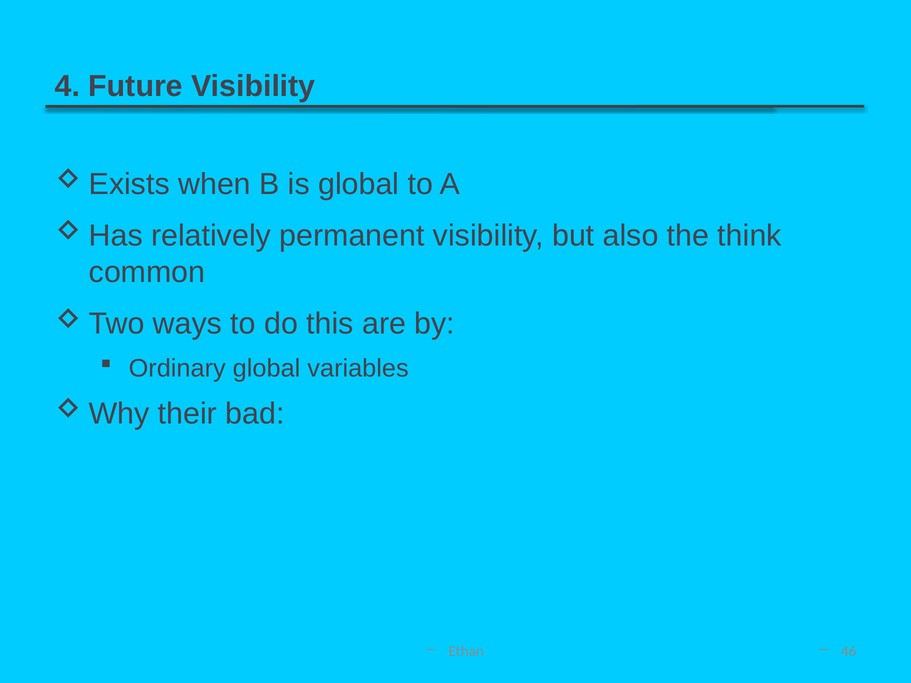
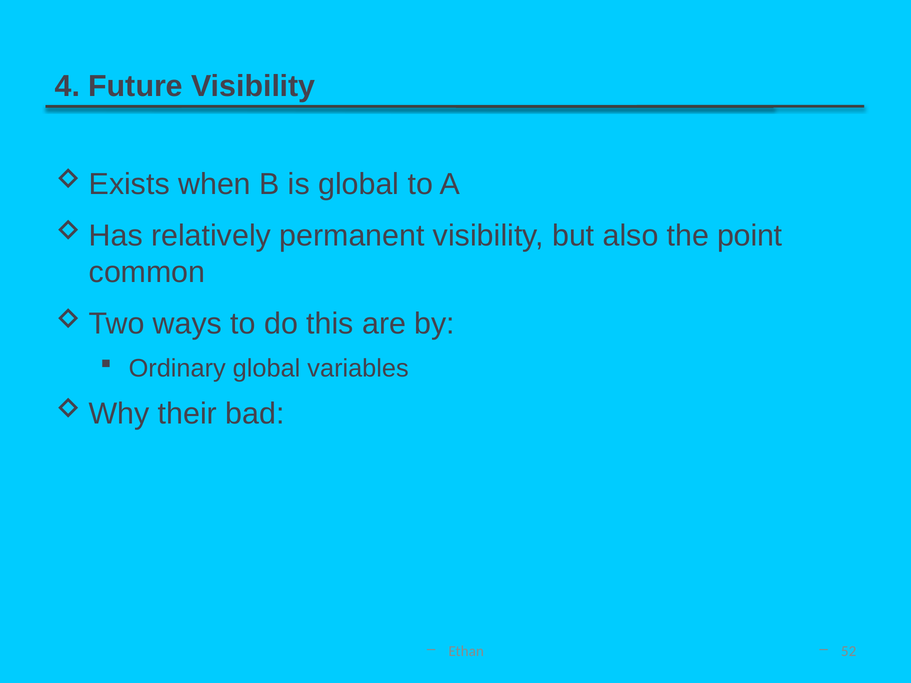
think: think -> point (750, 236)
46: 46 -> 52 (849, 651)
